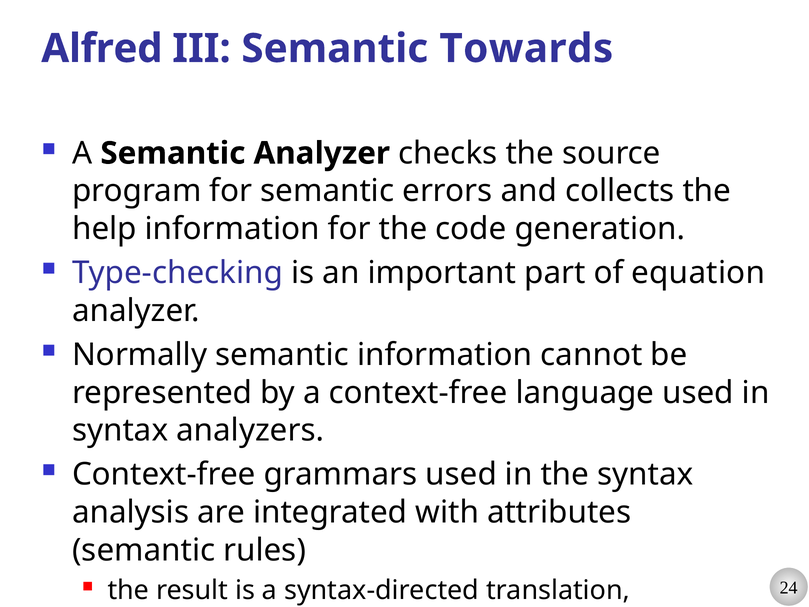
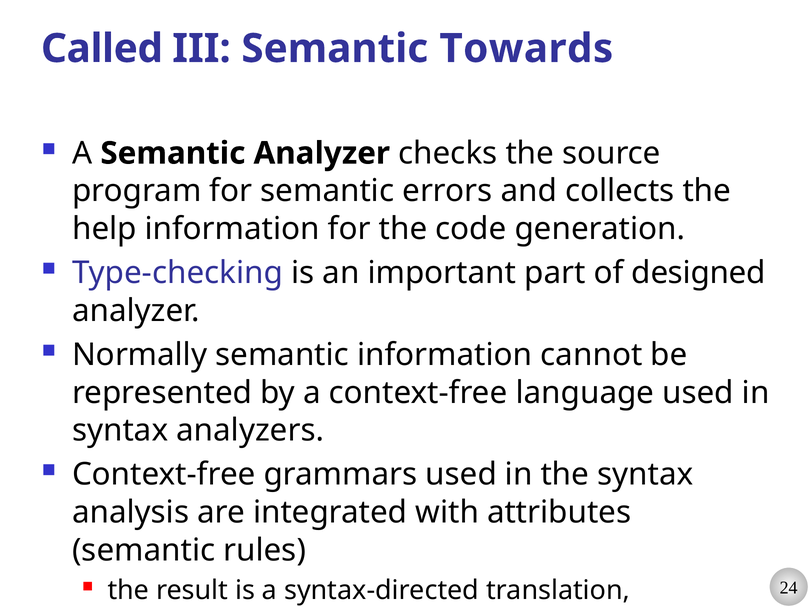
Alfred: Alfred -> Called (102, 49)
equation: equation -> designed (698, 273)
